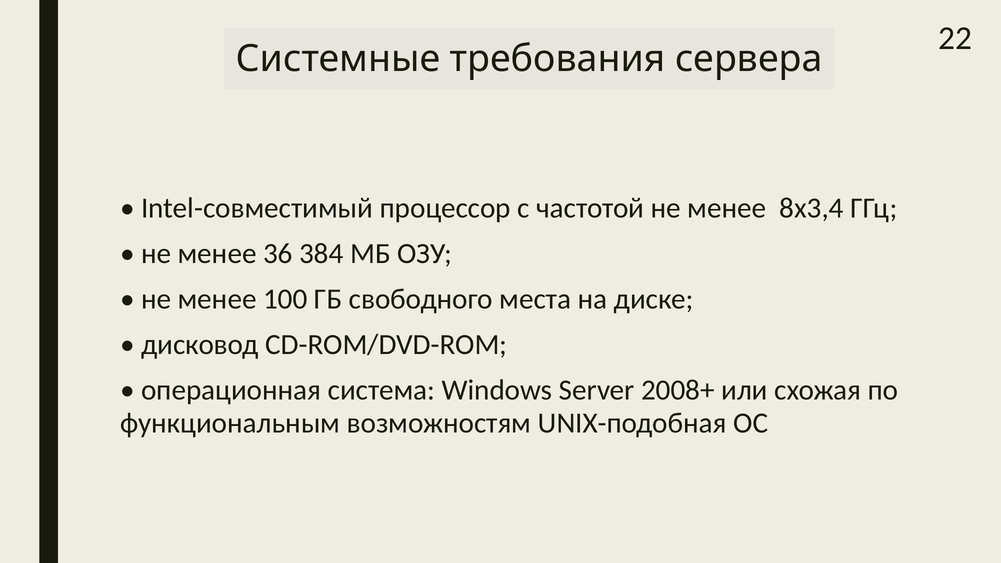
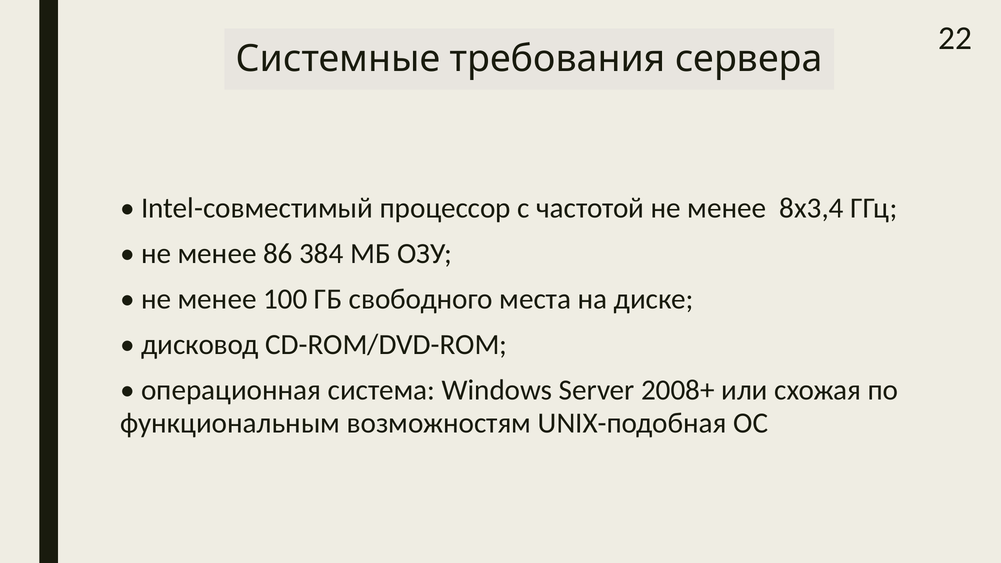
36: 36 -> 86 (278, 254)
